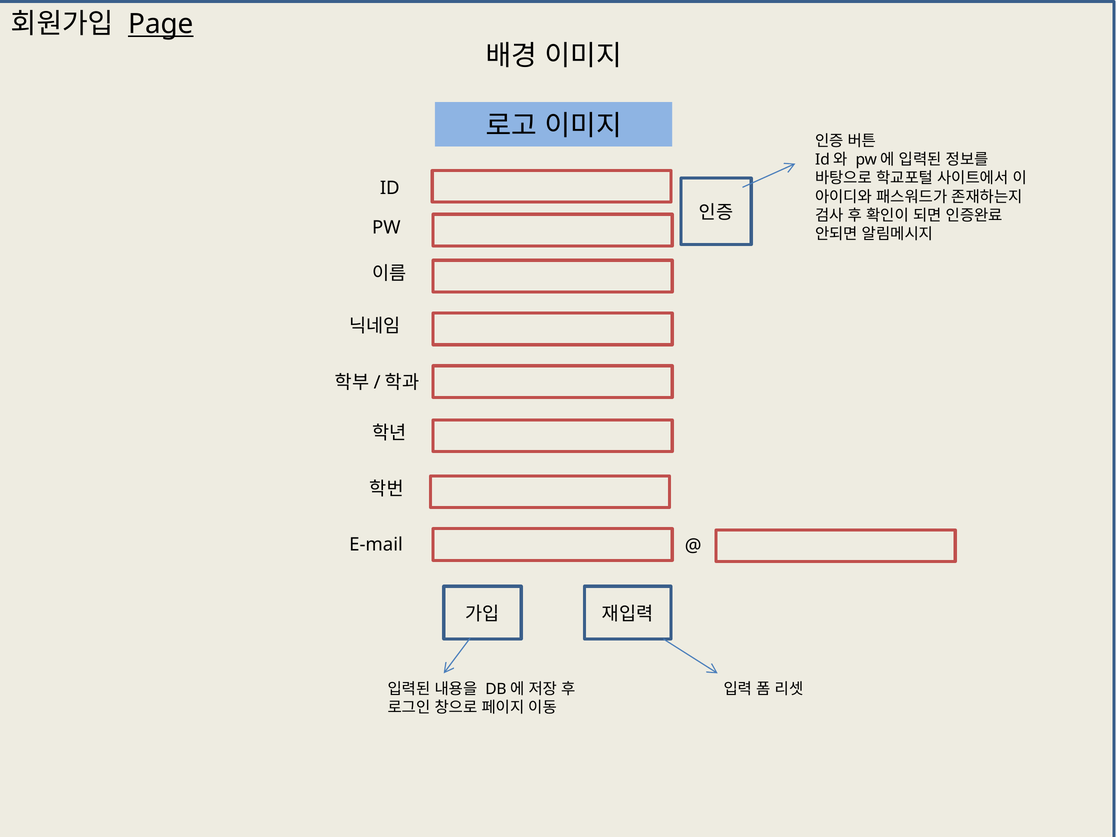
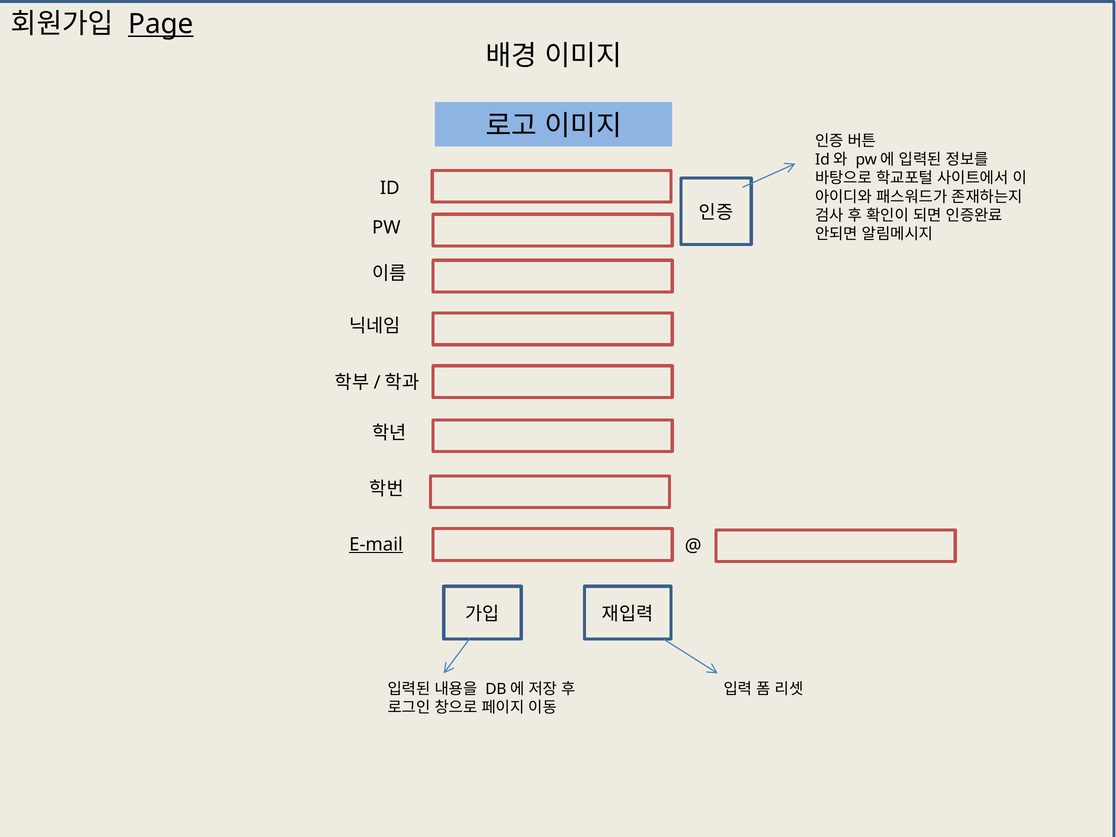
E-mail underline: none -> present (376, 545)
